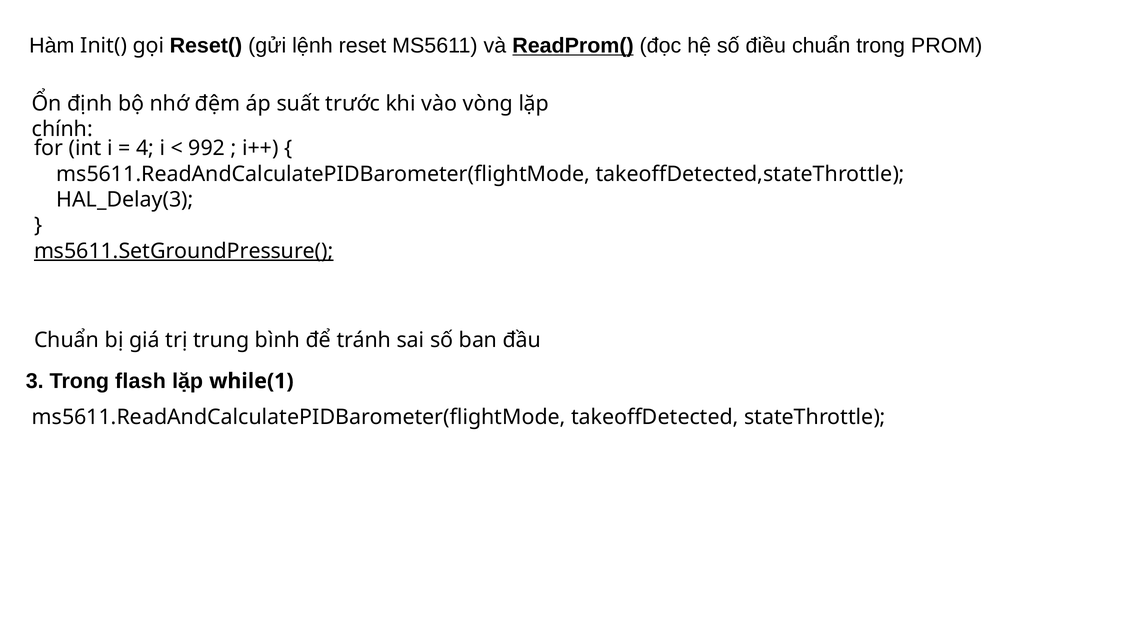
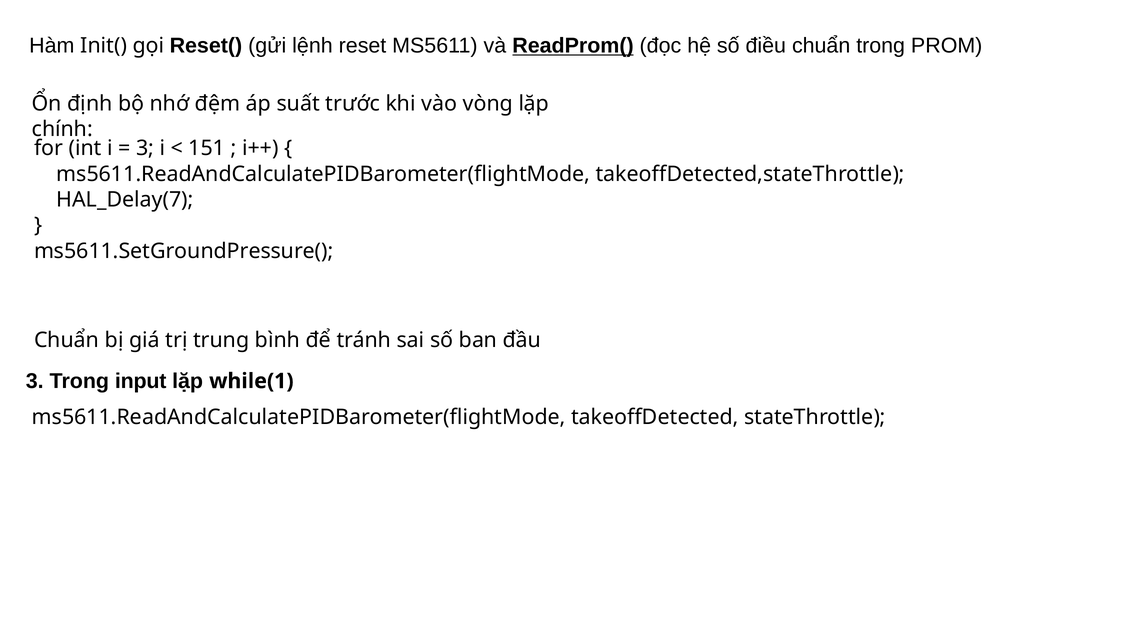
4: 4 -> 3 (145, 148)
992: 992 -> 151 (207, 148)
HAL_Delay(3: HAL_Delay(3 -> HAL_Delay(7 (125, 200)
ms5611.SetGroundPressure( underline: present -> none (184, 251)
flash: flash -> input (141, 381)
